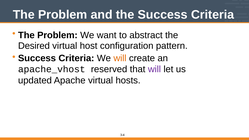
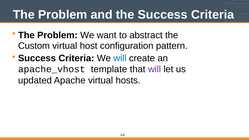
Desired: Desired -> Custom (34, 46)
will colour: orange -> blue (120, 58)
reserved: reserved -> template (109, 69)
